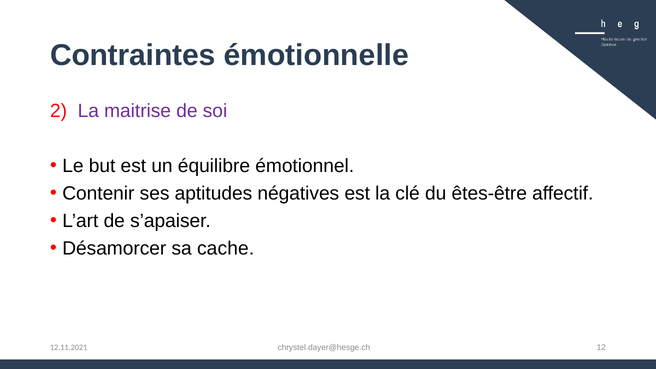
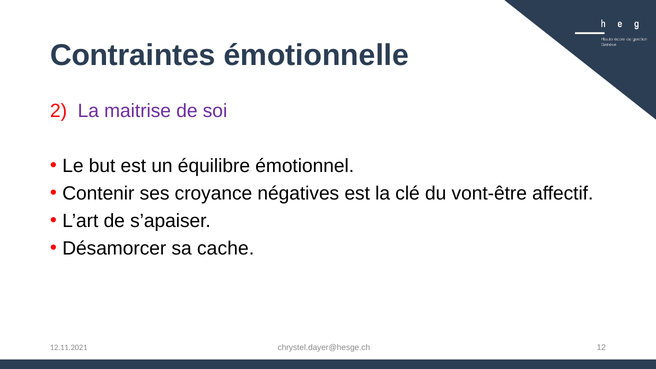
aptitudes: aptitudes -> croyance (213, 193)
êtes-être: êtes-être -> vont-être (489, 193)
